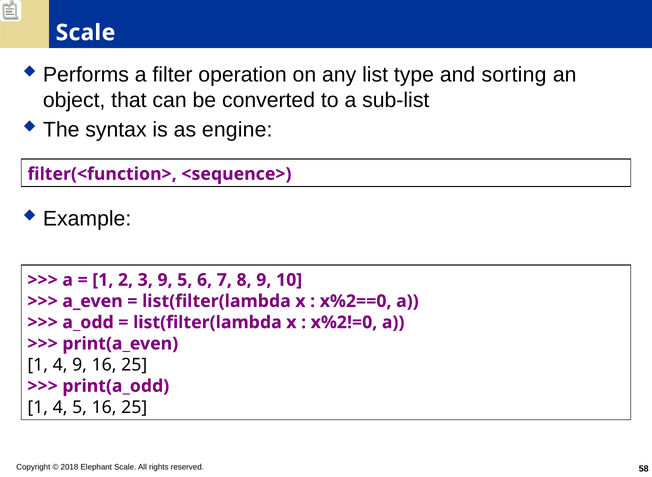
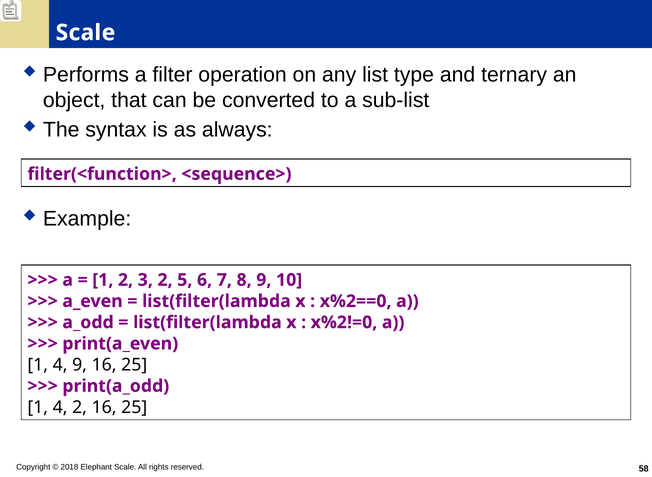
sorting: sorting -> ternary (514, 75)
engine: engine -> always (237, 130)
3 9: 9 -> 2 (165, 280)
4 5: 5 -> 2 (80, 407)
